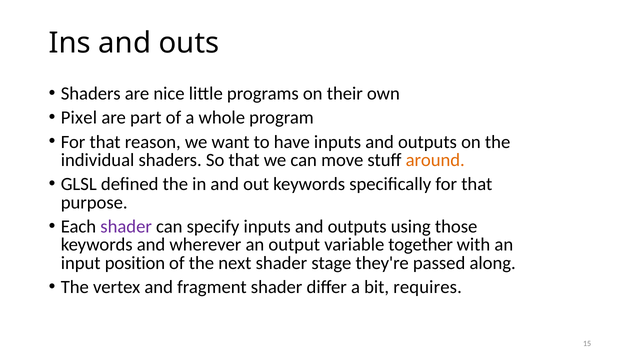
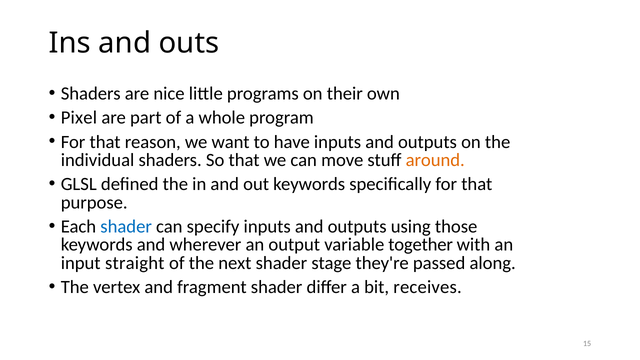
shader colour: purple -> blue (126, 227)
position: position -> straight (135, 263)
requires: requires -> receives (428, 287)
